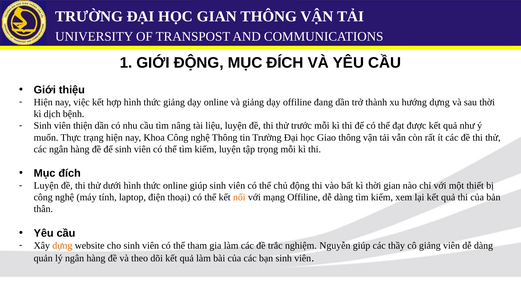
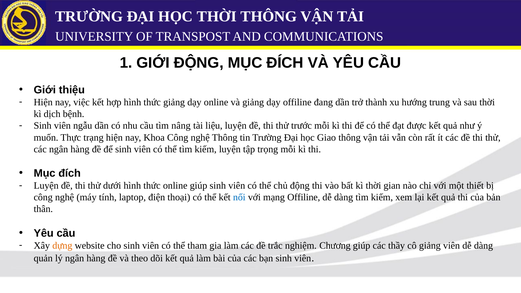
HỌC GIAN: GIAN -> THỜI (217, 16)
hướng dựng: dựng -> trung (440, 102)
thiện: thiện -> ngẫu (83, 126)
nối colour: orange -> blue (239, 197)
Nguyễn: Nguyễn -> Chương (335, 246)
